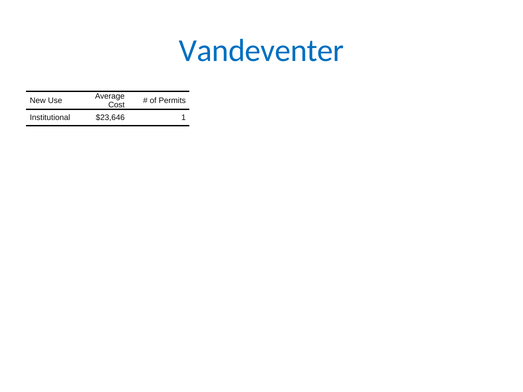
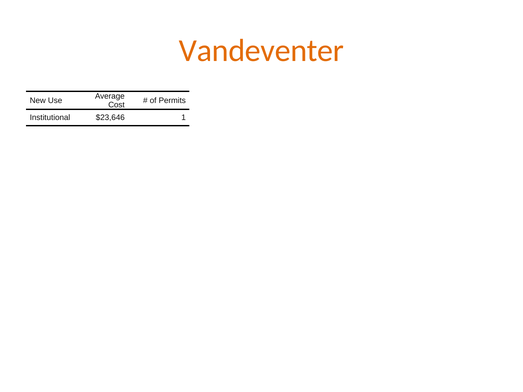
Vandeventer colour: blue -> orange (262, 51)
